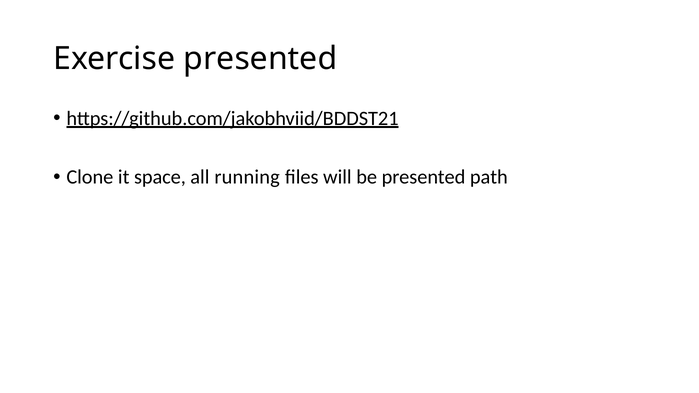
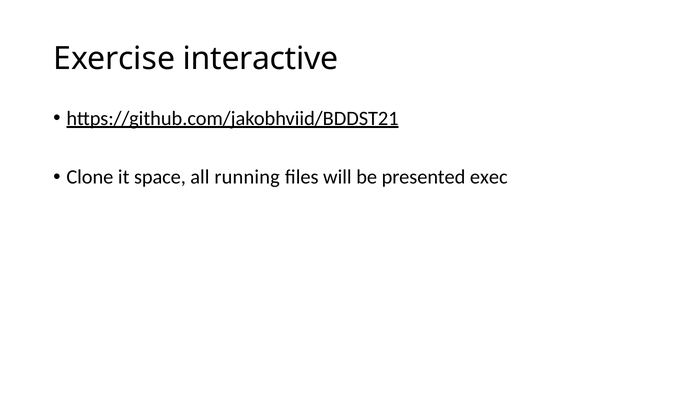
Exercise presented: presented -> interactive (261, 59)
path: path -> exec (489, 177)
